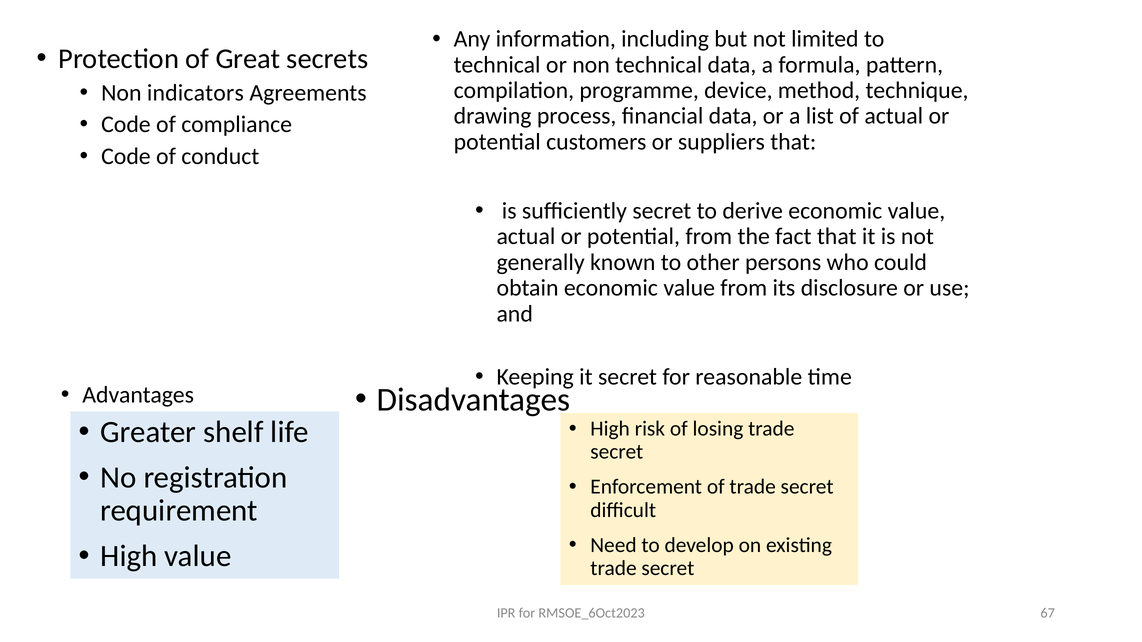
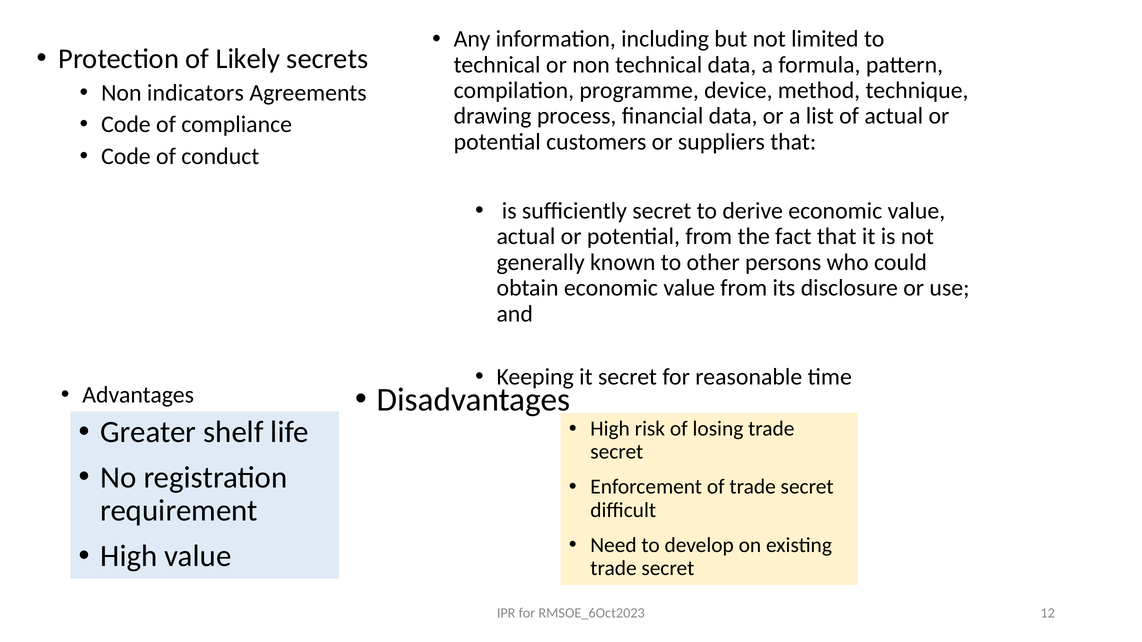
Great: Great -> Likely (248, 59)
67: 67 -> 12 (1048, 613)
